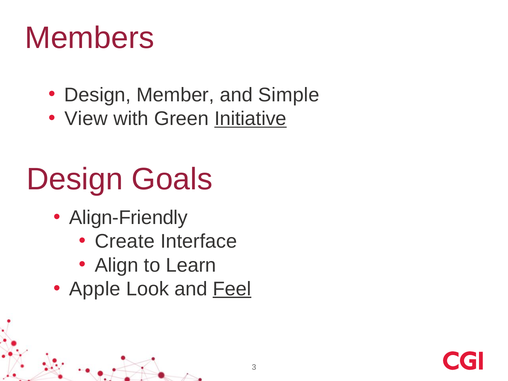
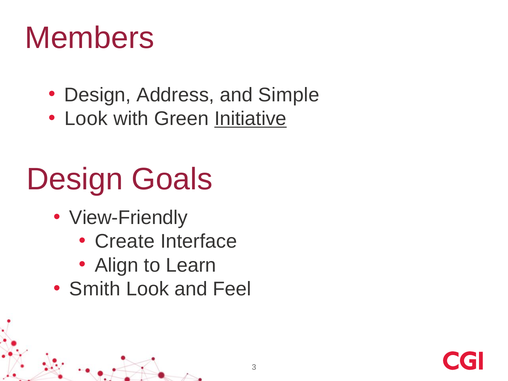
Member: Member -> Address (175, 95)
View: View -> Look (86, 119)
Align-Friendly: Align-Friendly -> View-Friendly (128, 218)
Apple: Apple -> Smith (95, 289)
Feel underline: present -> none (232, 289)
